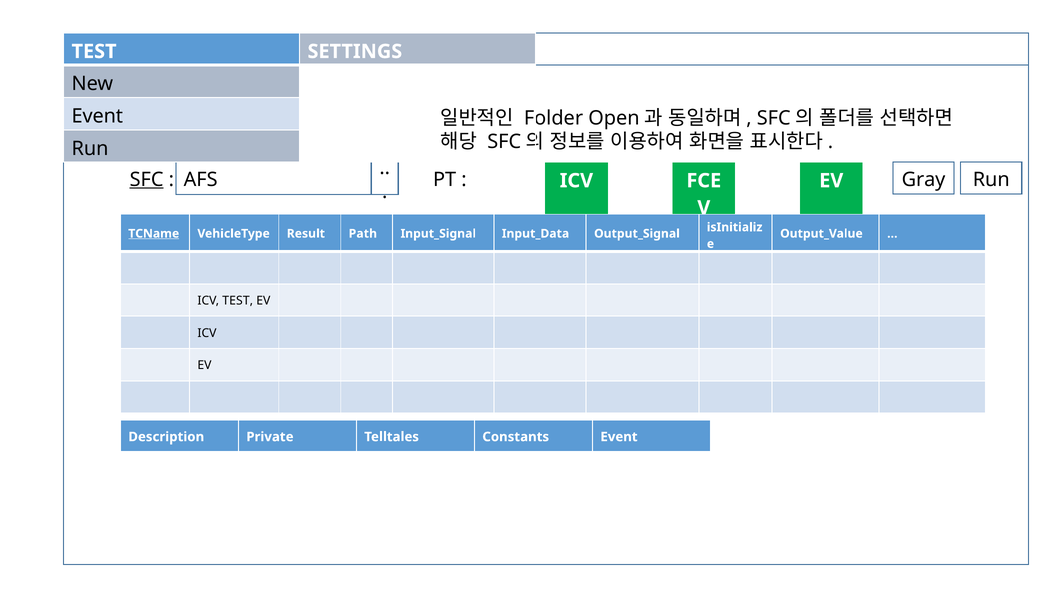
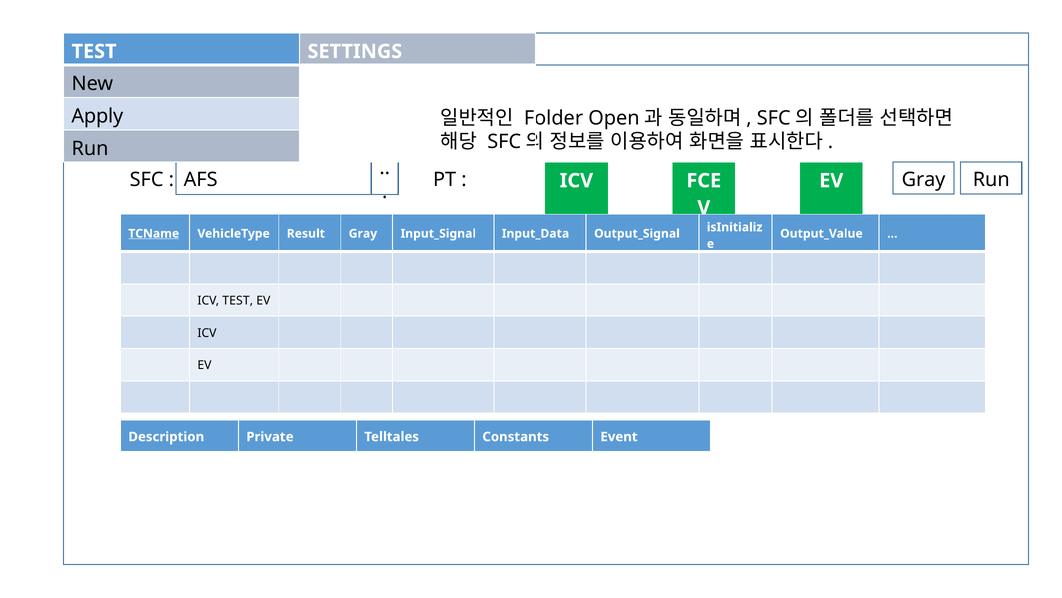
Event: Event -> Apply (97, 116)
SFC underline: present -> none (147, 179)
Result Path: Path -> Gray (363, 233)
